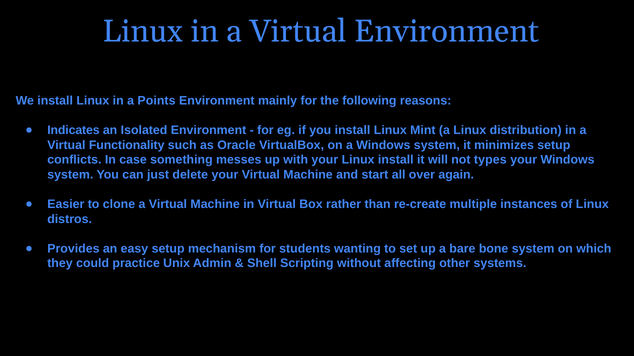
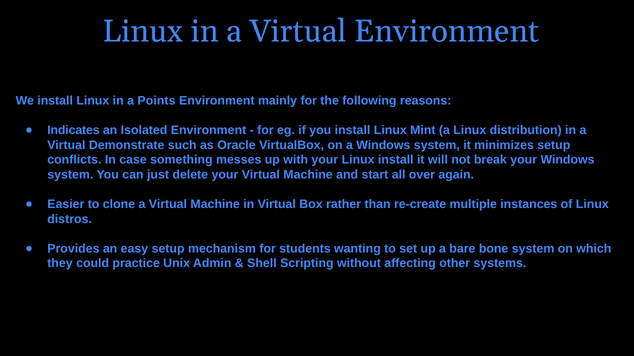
Functionality: Functionality -> Demonstrate (127, 145)
types: types -> break (490, 160)
